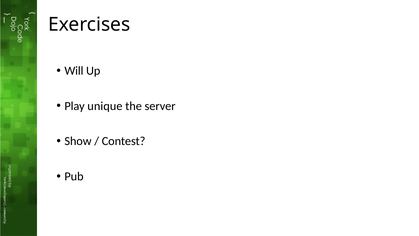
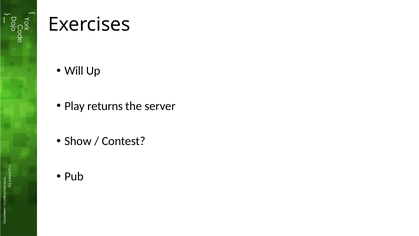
unique: unique -> returns (105, 106)
